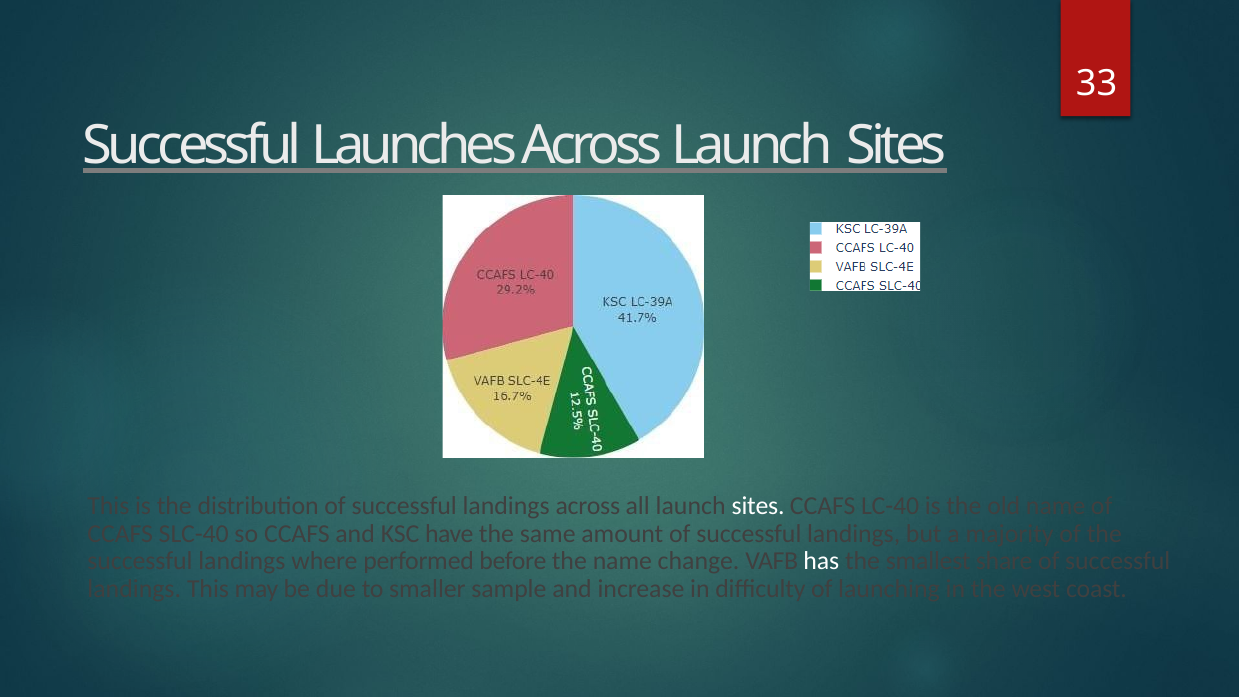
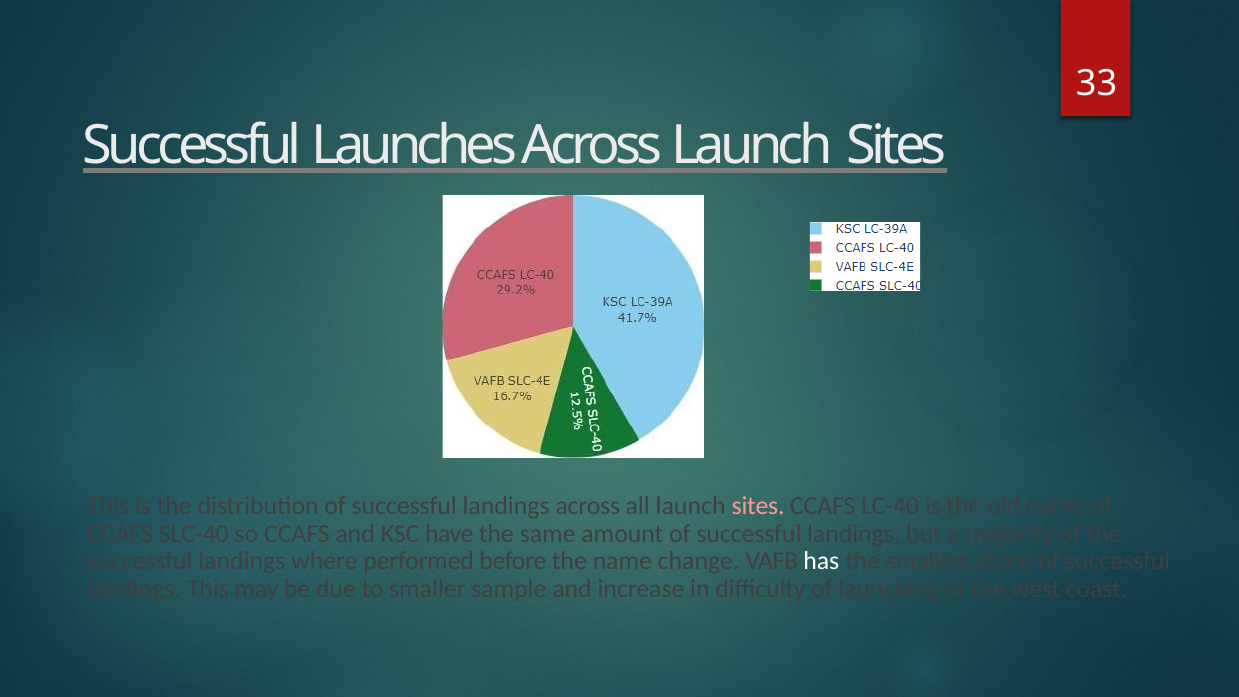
sites colour: white -> pink (758, 506)
